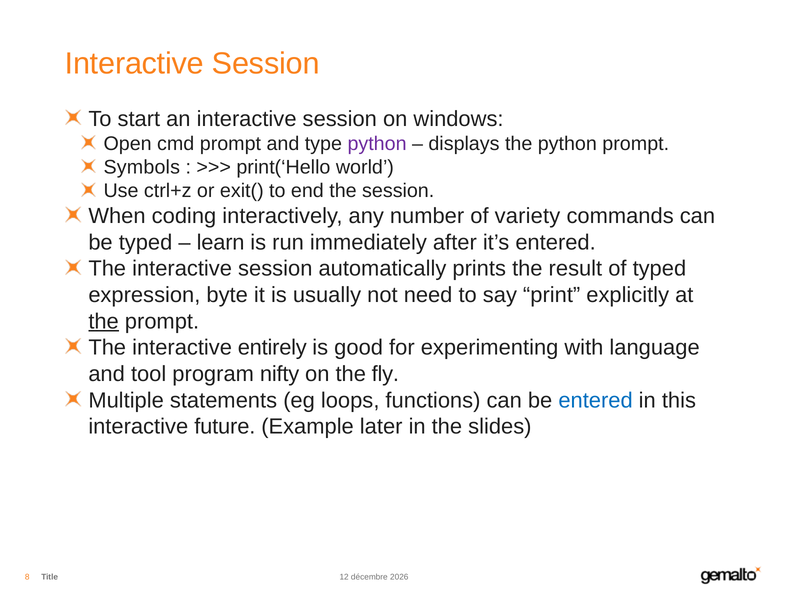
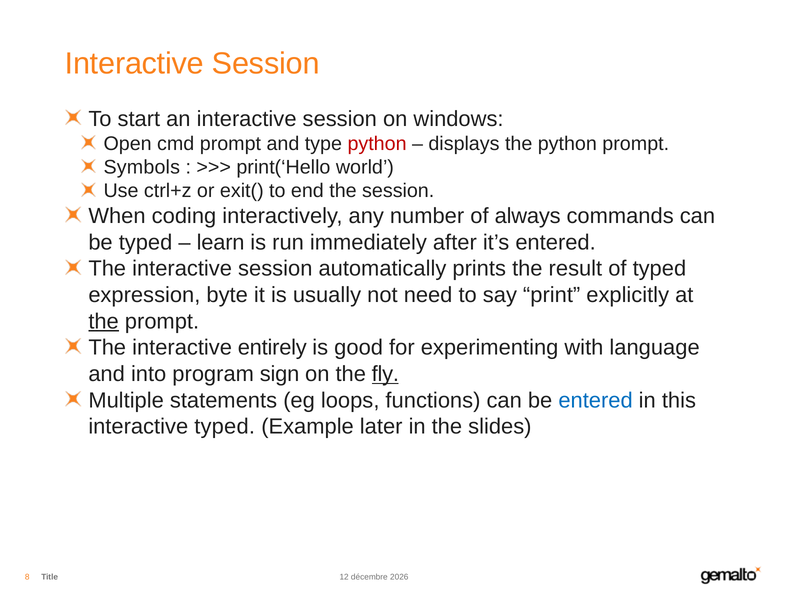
python colour: purple -> red (377, 144)
variety: variety -> always (528, 216)
tool: tool -> into (149, 374)
nifty: nifty -> sign (280, 374)
fly underline: none -> present (385, 374)
interactive future: future -> typed (225, 427)
